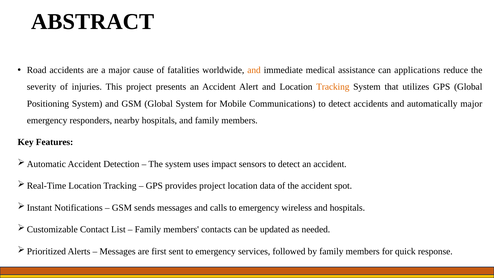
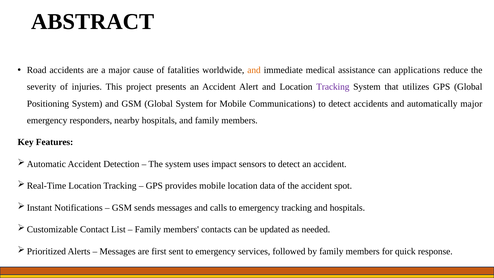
Tracking colour: orange -> purple (333, 87)
provides project: project -> mobile (212, 186)
emergency wireless: wireless -> tracking (297, 208)
